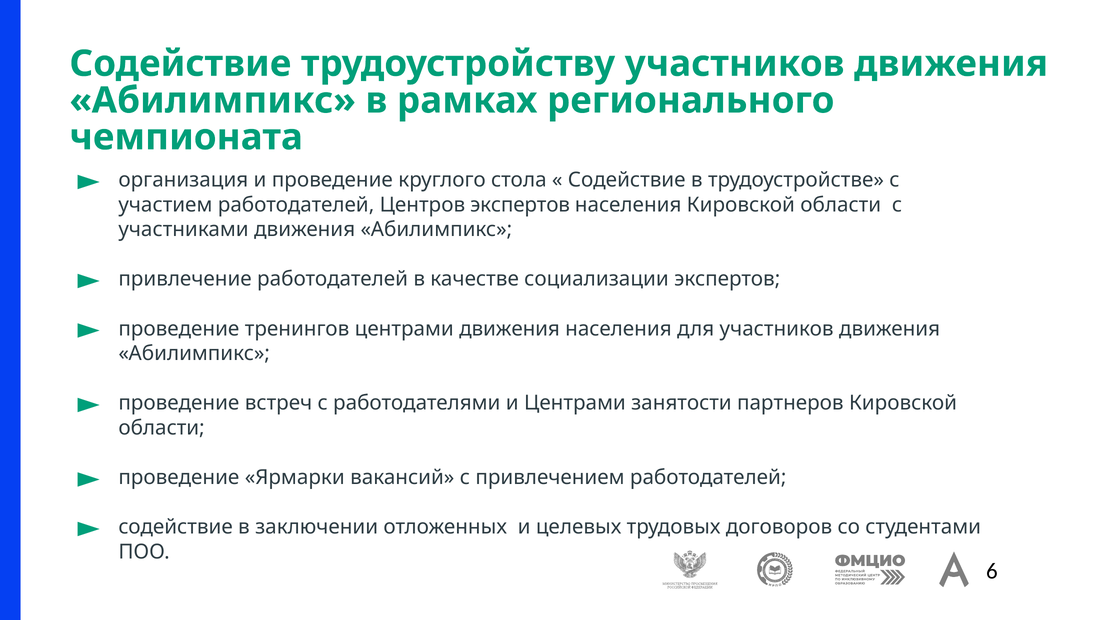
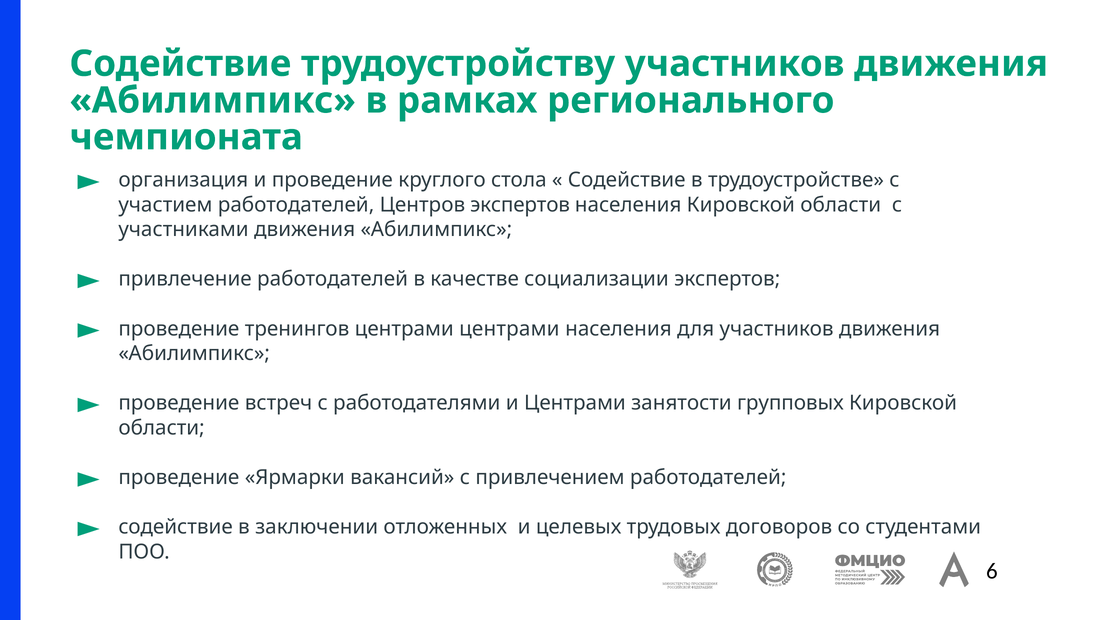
центрами движения: движения -> центрами (509, 329)
партнеров: партнеров -> групповых (790, 403)
